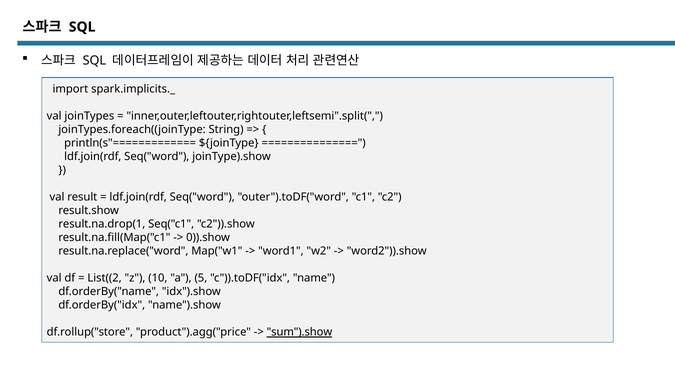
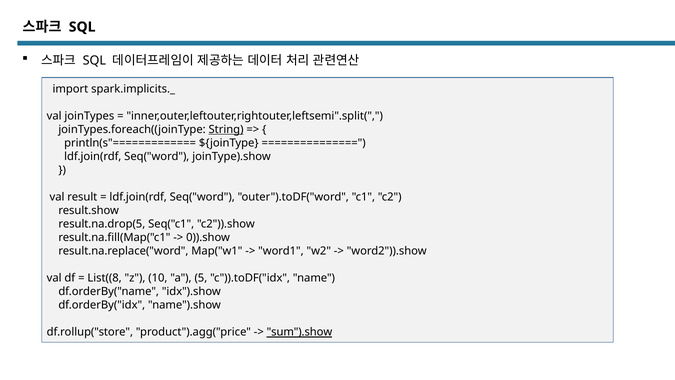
String underline: none -> present (226, 129)
result.na.drop(1: result.na.drop(1 -> result.na.drop(5 (102, 224)
List((2: List((2 -> List((8 (105, 278)
